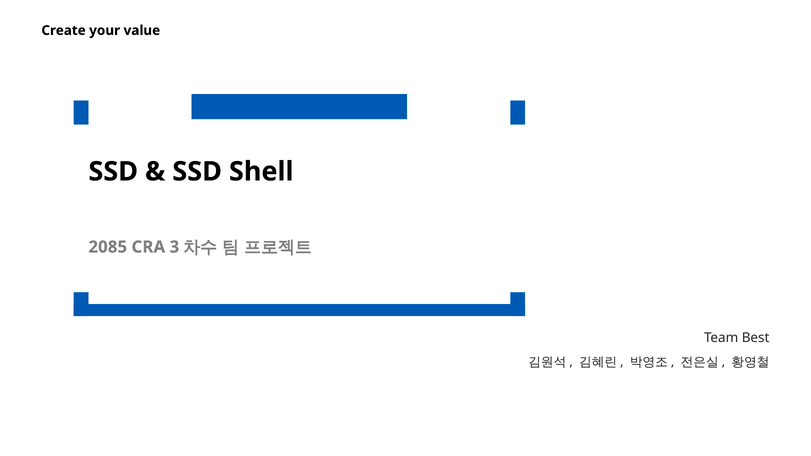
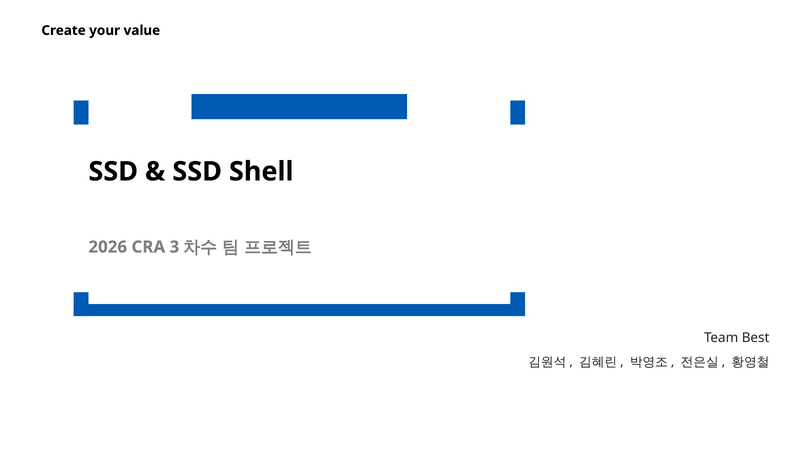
2085: 2085 -> 2026 (108, 247)
